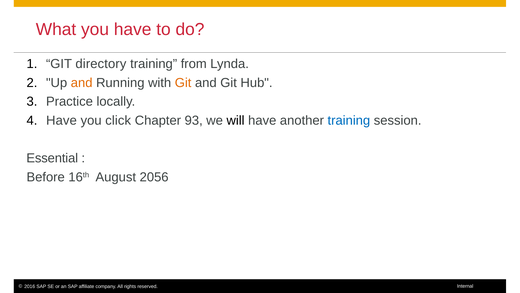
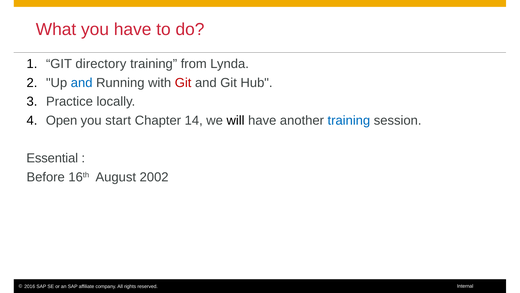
and colour: orange -> blue (82, 83)
Git colour: orange -> red (183, 83)
Have: Have -> Open (62, 120)
click: click -> start (118, 120)
93: 93 -> 14 (194, 120)
2056: 2056 -> 2002 (154, 177)
